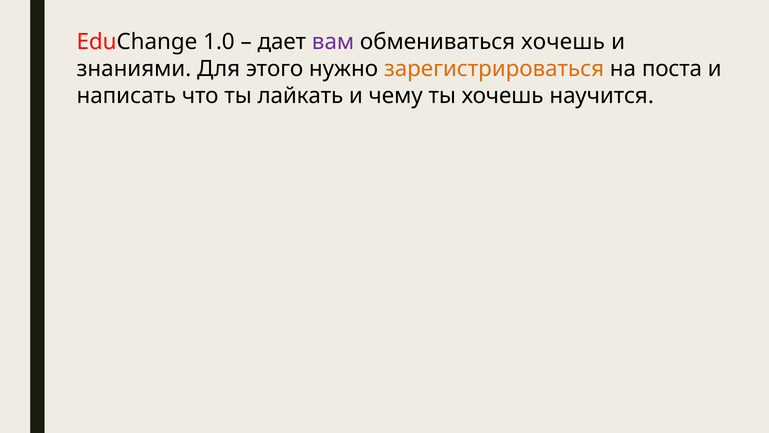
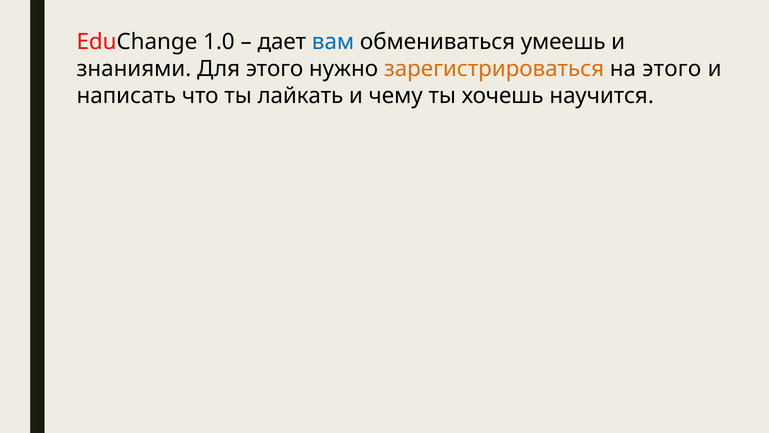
вам colour: purple -> blue (333, 42)
обмениваться хочешь: хочешь -> умеешь (563, 42)
на поста: поста -> этого (672, 69)
